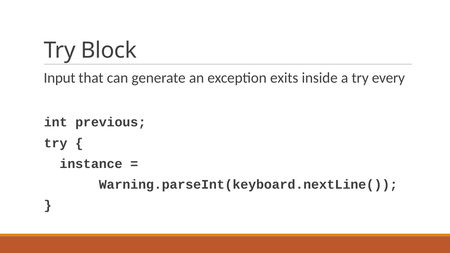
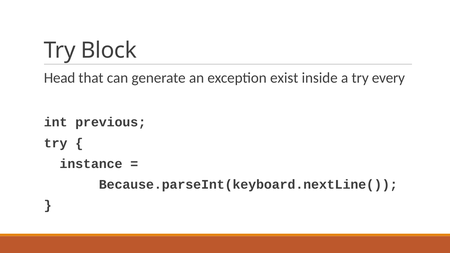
Input: Input -> Head (60, 78)
exits: exits -> exist (284, 78)
Warning.parseInt(keyboard.nextLine(: Warning.parseInt(keyboard.nextLine( -> Because.parseInt(keyboard.nextLine( (248, 185)
